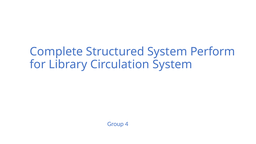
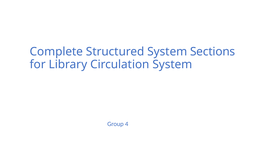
Perform: Perform -> Sections (213, 52)
